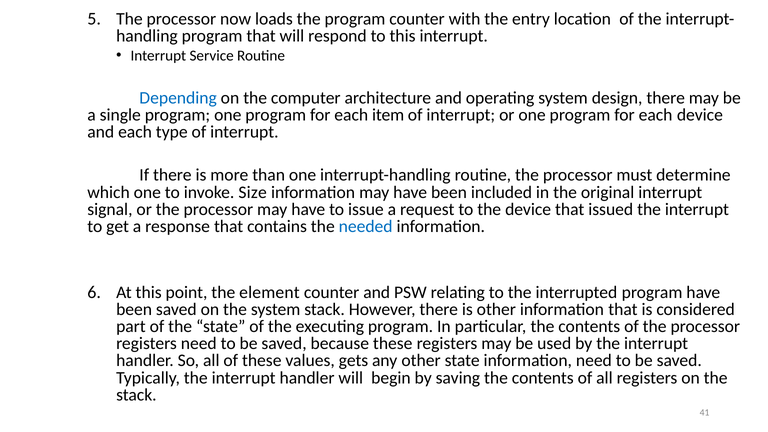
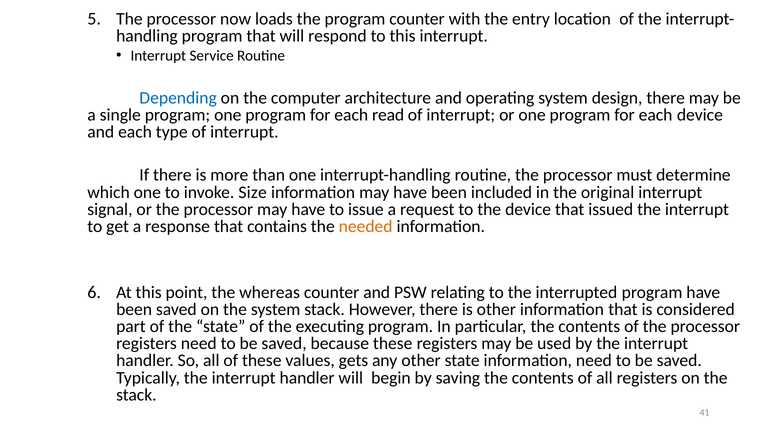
item: item -> read (388, 115)
needed colour: blue -> orange (366, 226)
element: element -> whereas (270, 292)
